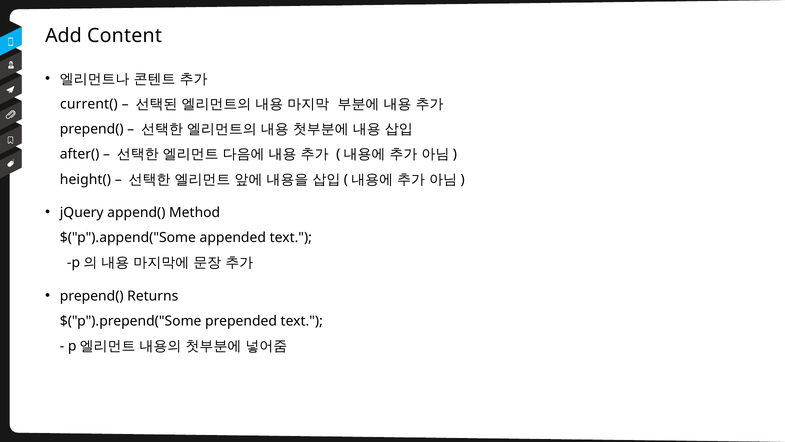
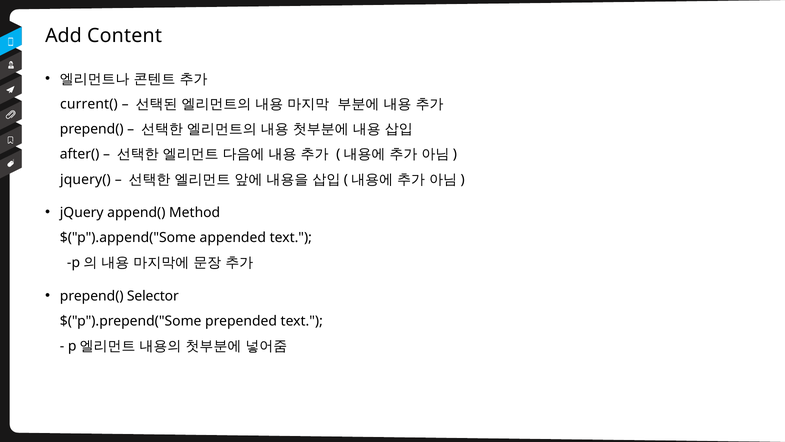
height(: height( -> jquery( (85, 179)
Returns: Returns -> Selector (153, 296)
